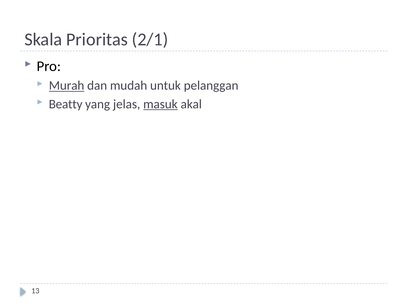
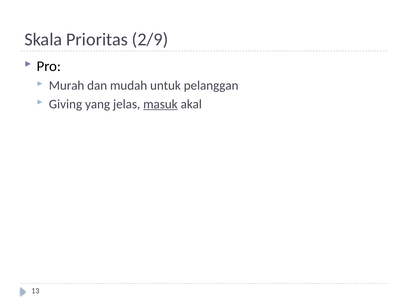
2/1: 2/1 -> 2/9 (150, 39)
Murah underline: present -> none (67, 86)
Beatty: Beatty -> Giving (66, 104)
